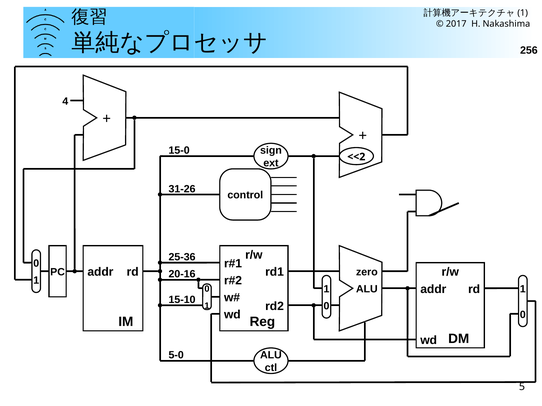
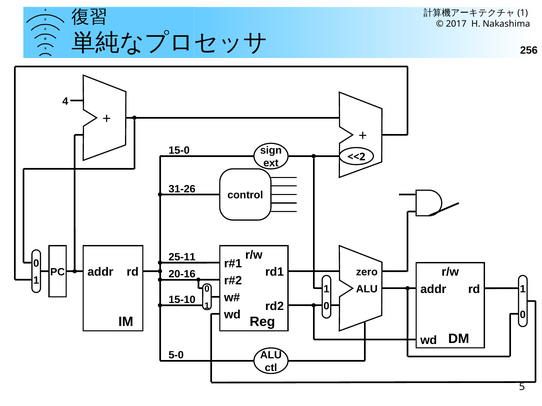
25-36: 25-36 -> 25-11 (182, 257)
